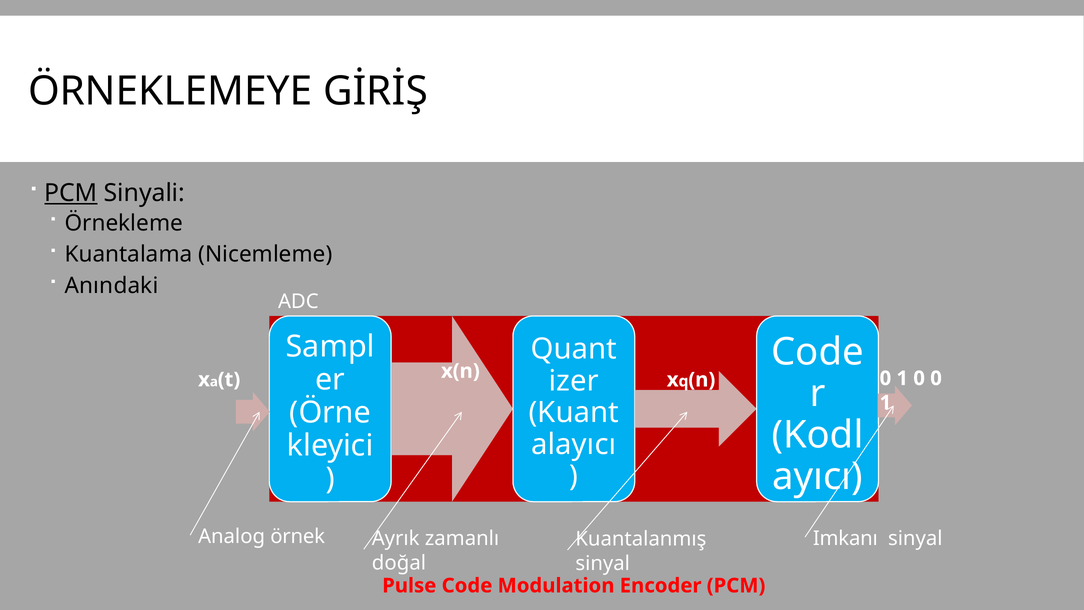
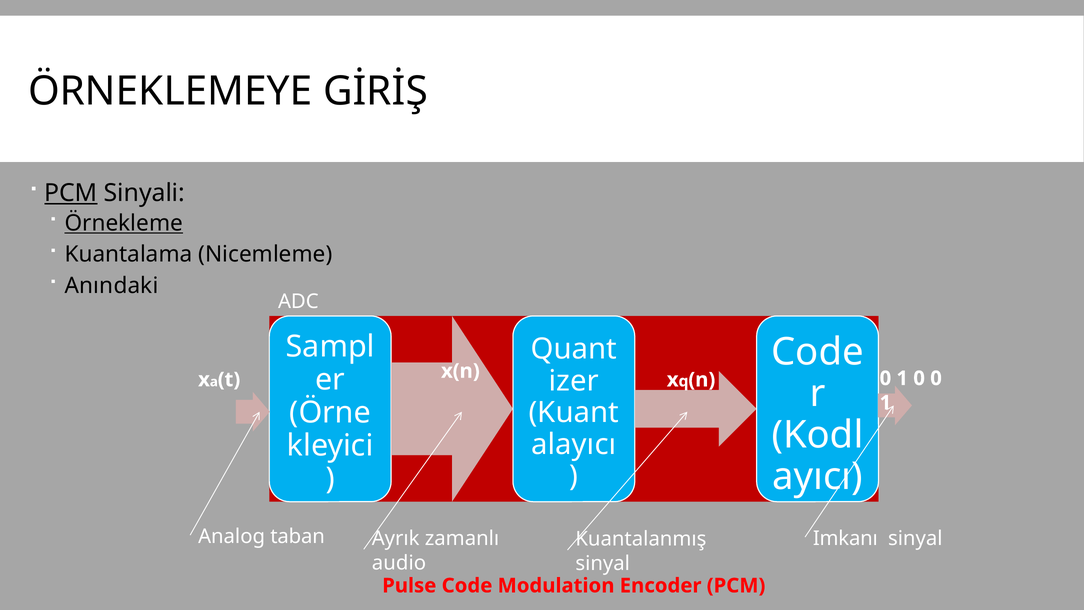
Örnekleme underline: none -> present (124, 223)
örnek: örnek -> taban (298, 536)
doğal: doğal -> audio (399, 563)
